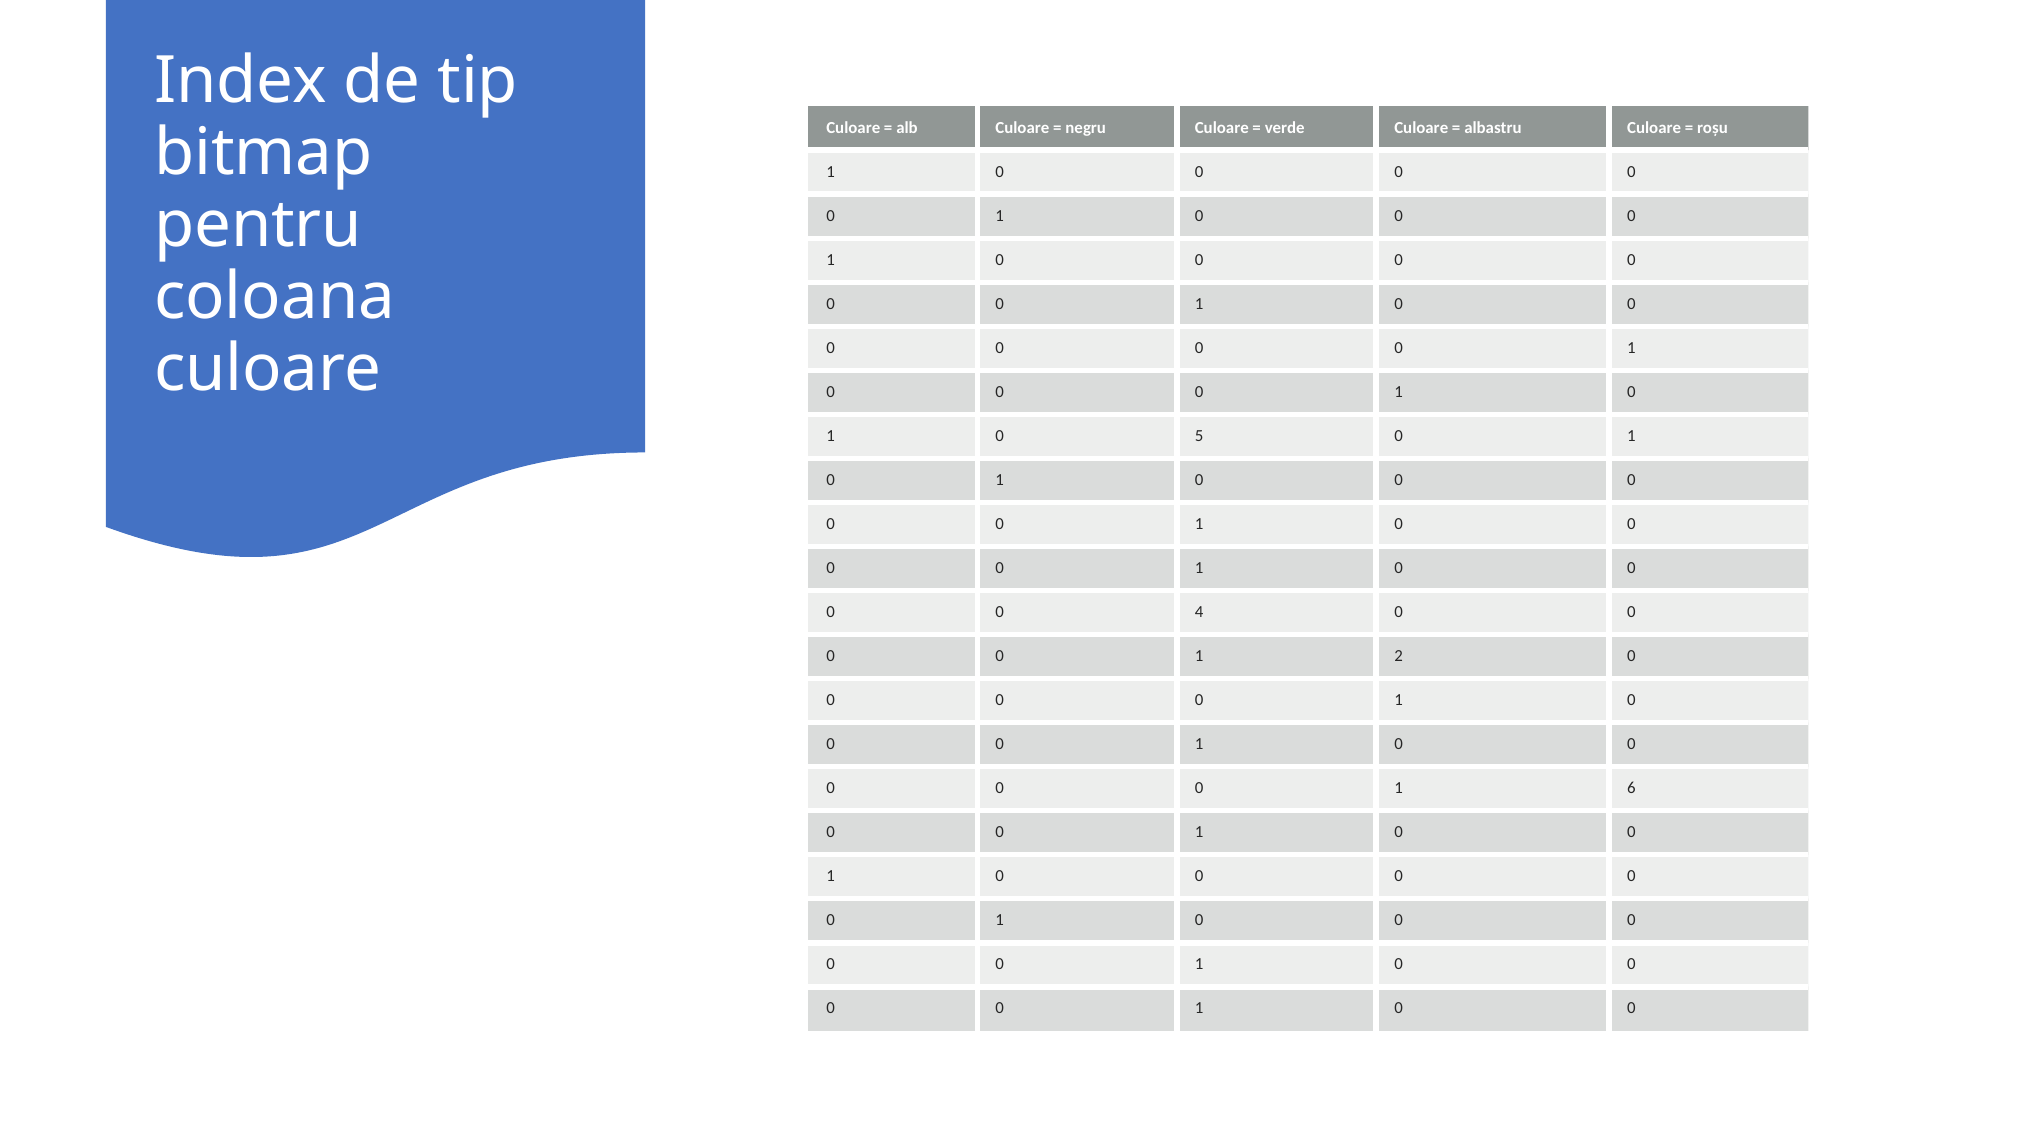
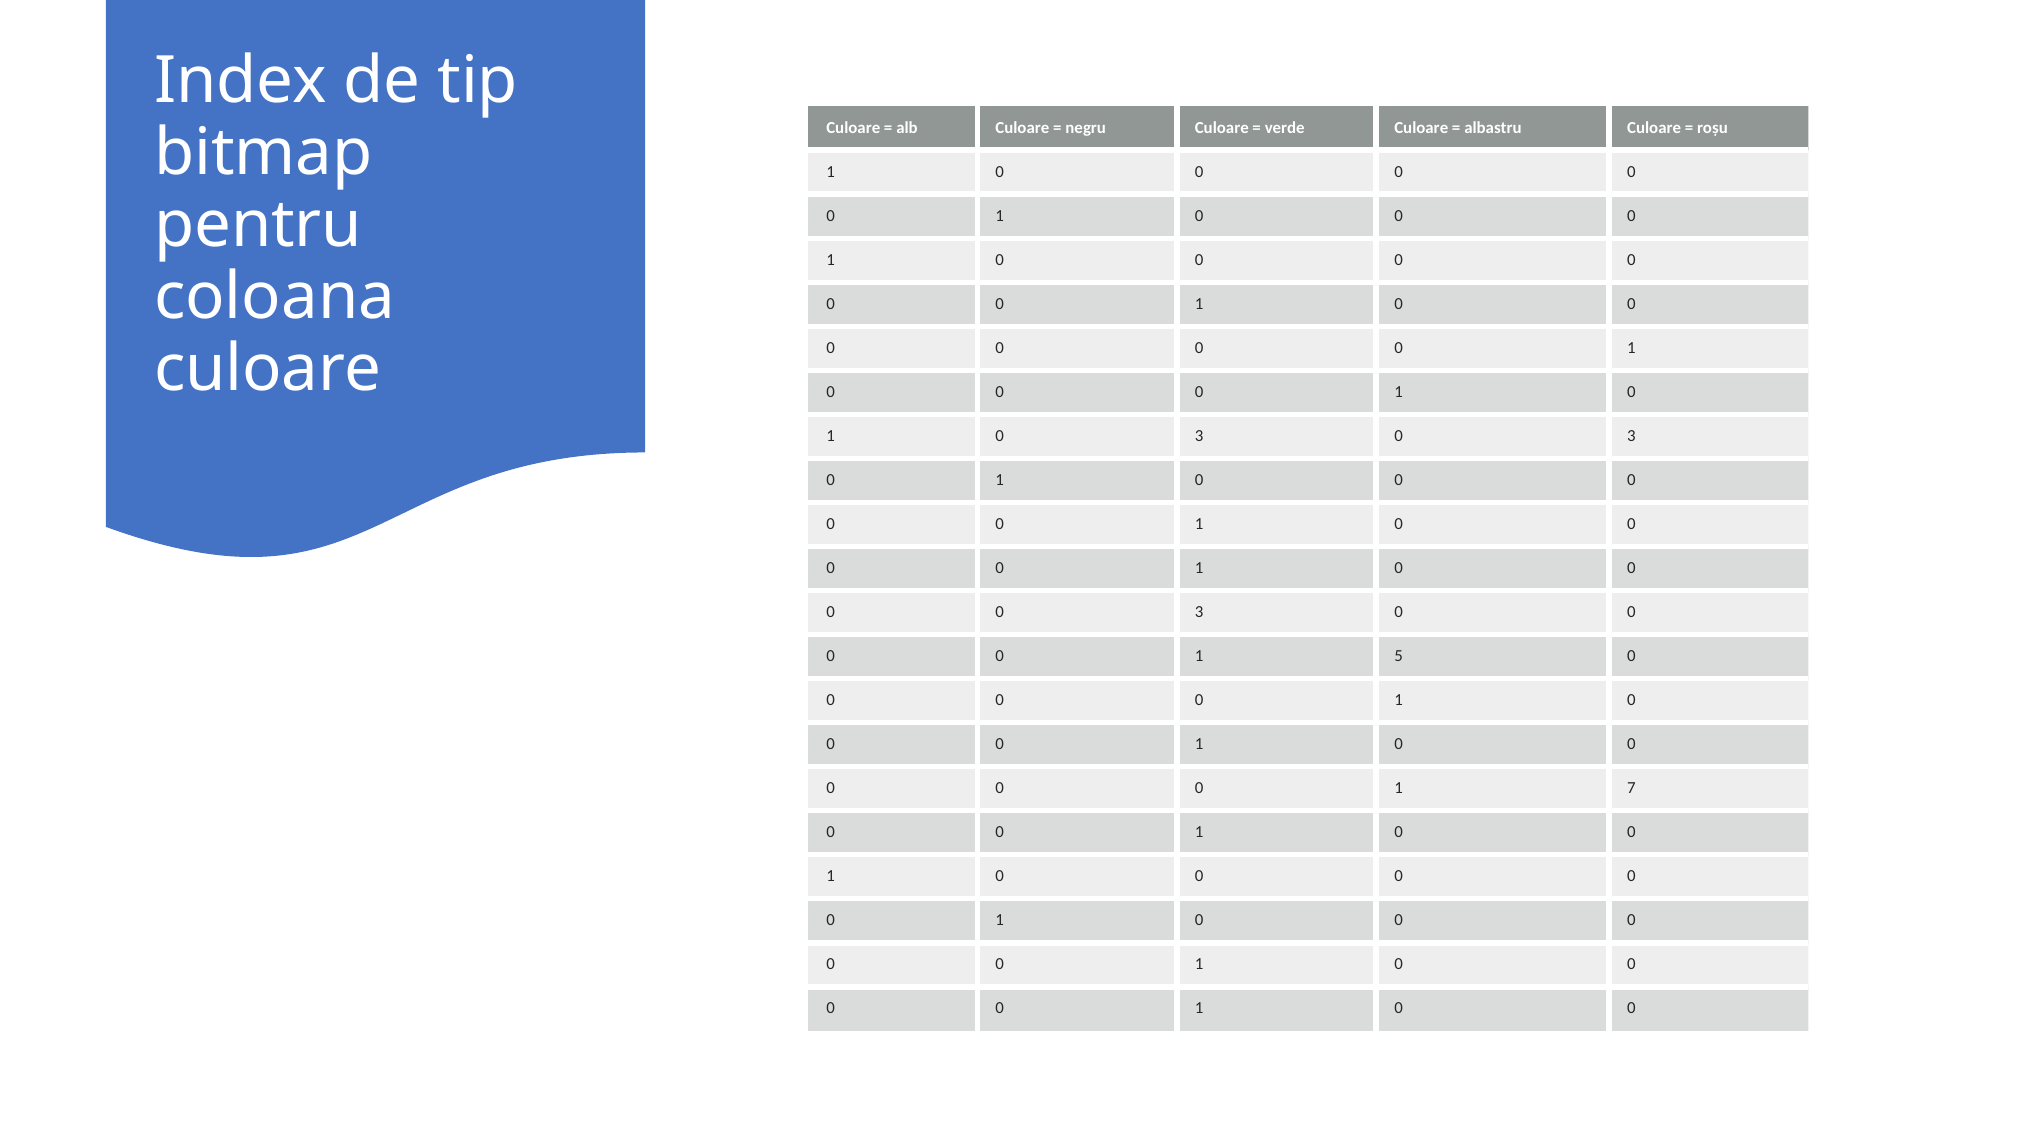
1 0 5: 5 -> 3 (1199, 436)
1: 1 -> 3 (1631, 436)
0 0 4: 4 -> 3 (1199, 612)
2: 2 -> 5 (1399, 656)
6: 6 -> 7 (1631, 788)
